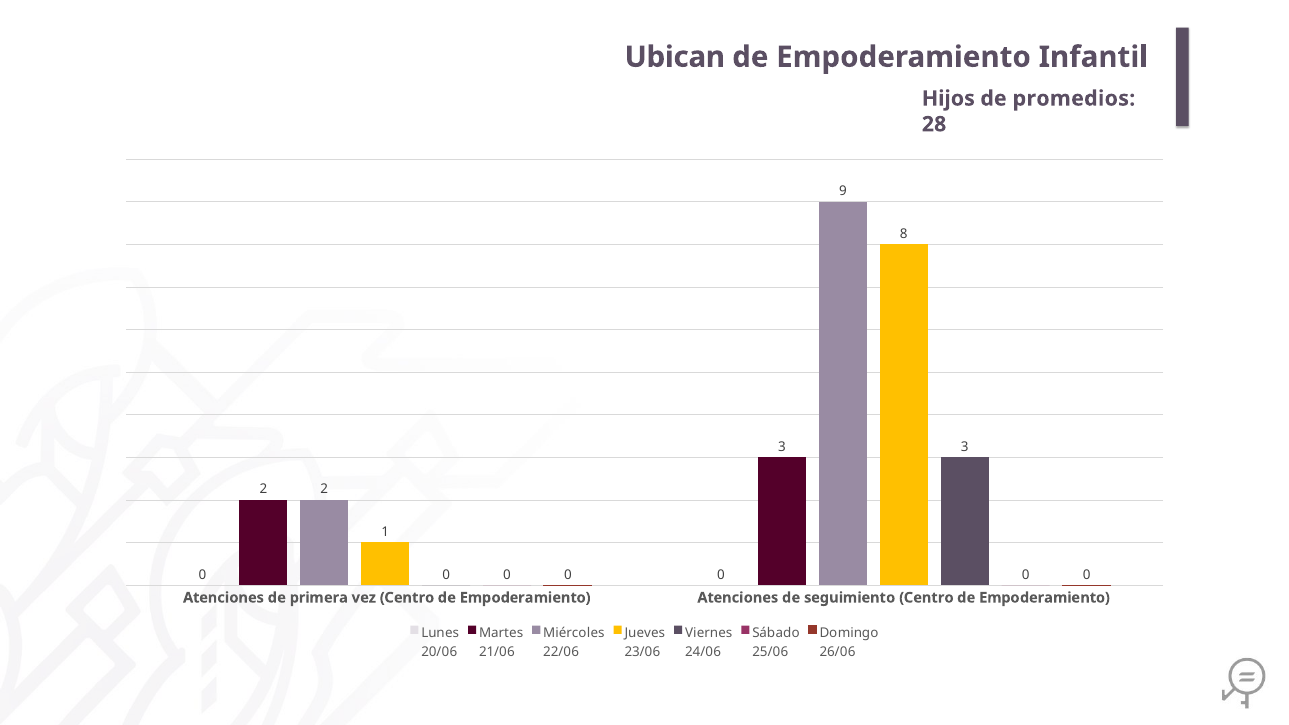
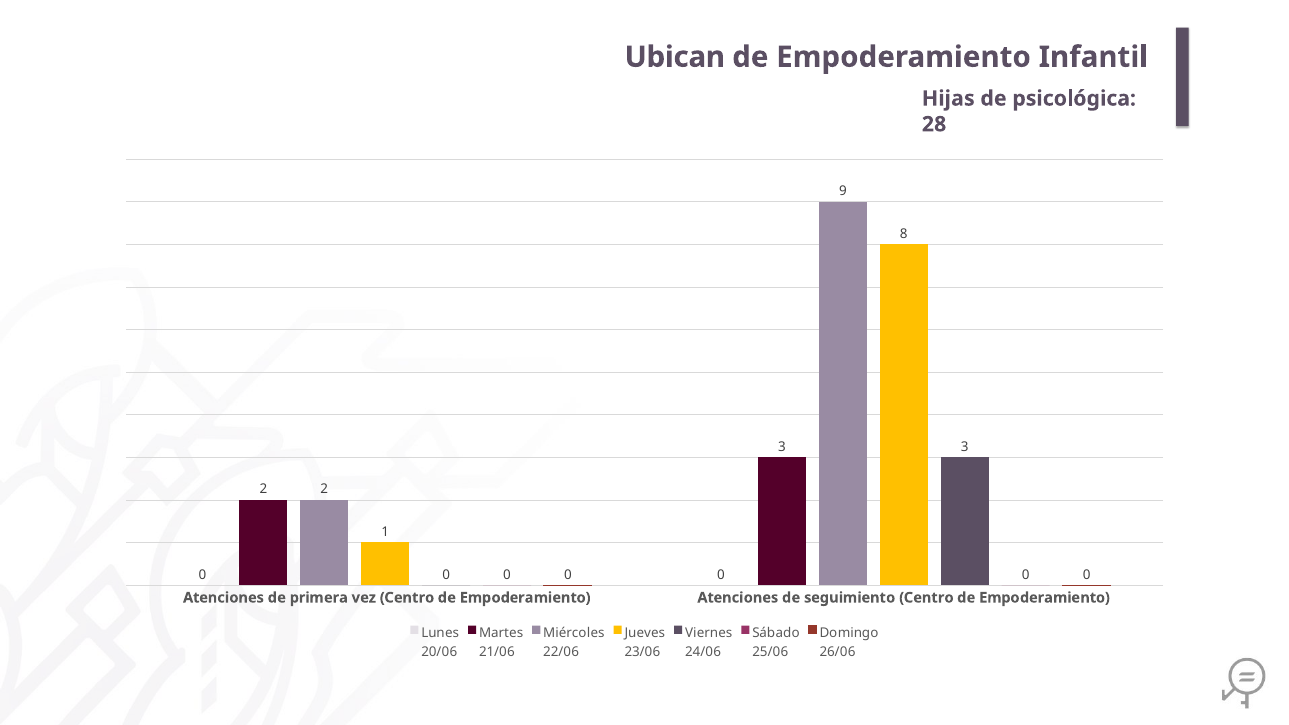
Hijos: Hijos -> Hijas (948, 99)
promedios: promedios -> psicológica (1074, 99)
